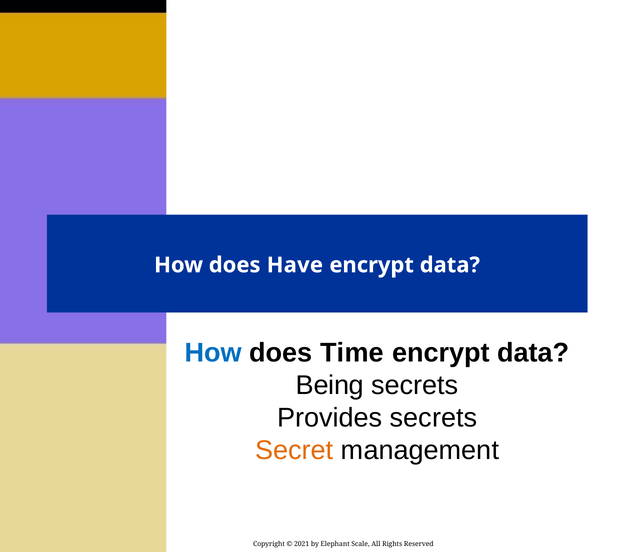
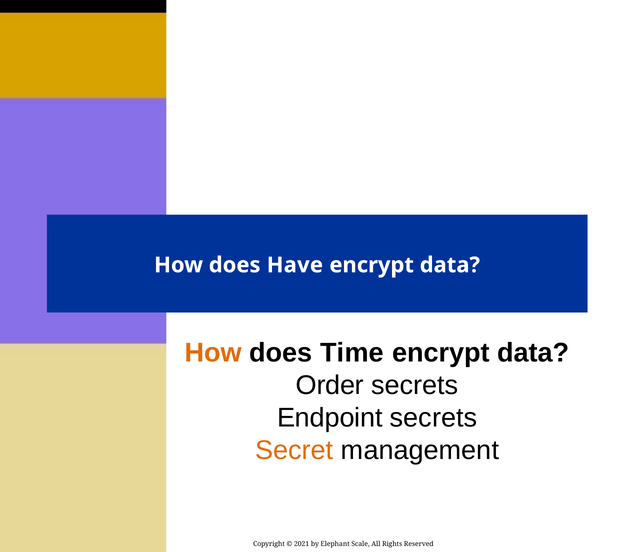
How colour: blue -> orange (213, 353)
Being: Being -> Order (330, 386)
Provides: Provides -> Endpoint (330, 418)
